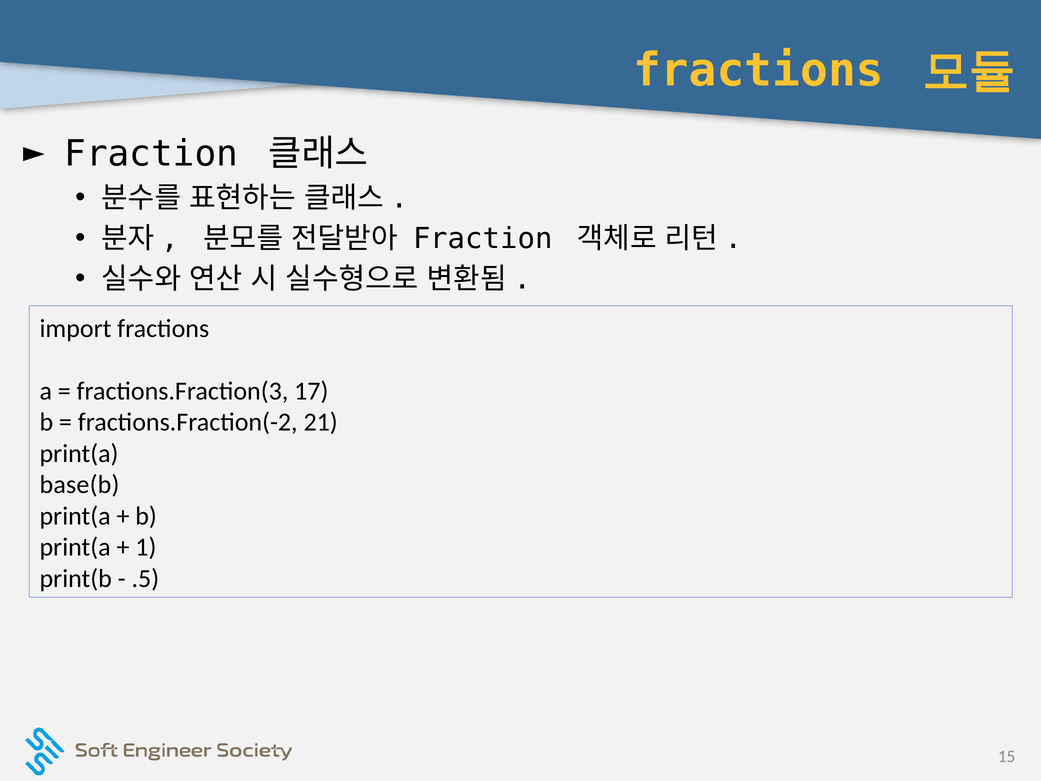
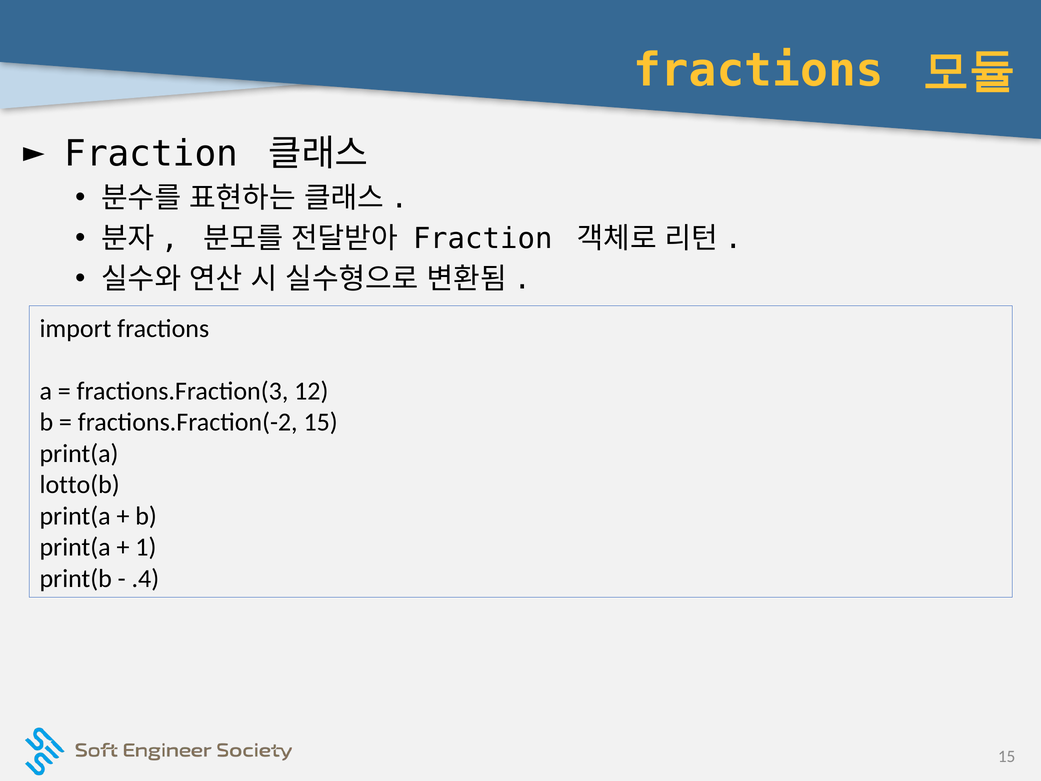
17: 17 -> 12 (311, 391)
fractions.Fraction(-2 21: 21 -> 15 (321, 422)
base(b: base(b -> lotto(b (80, 485)
.5: .5 -> .4 (145, 578)
